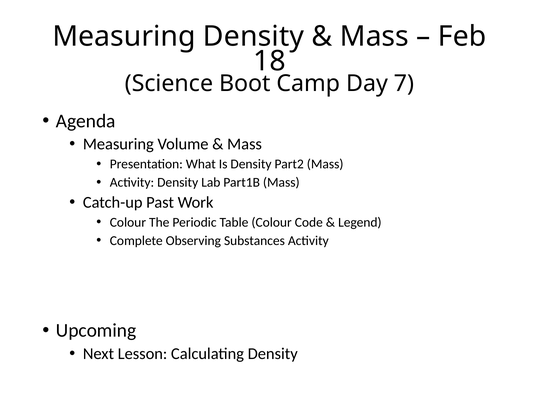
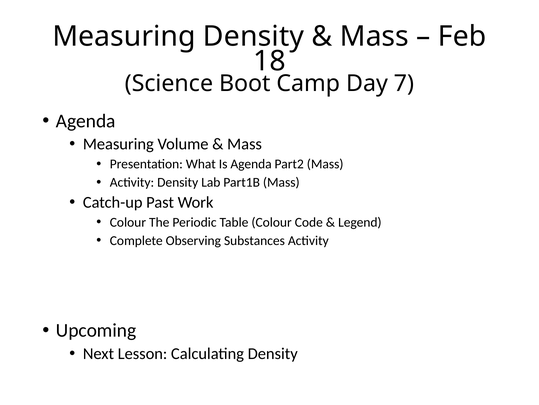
Is Density: Density -> Agenda (251, 164)
